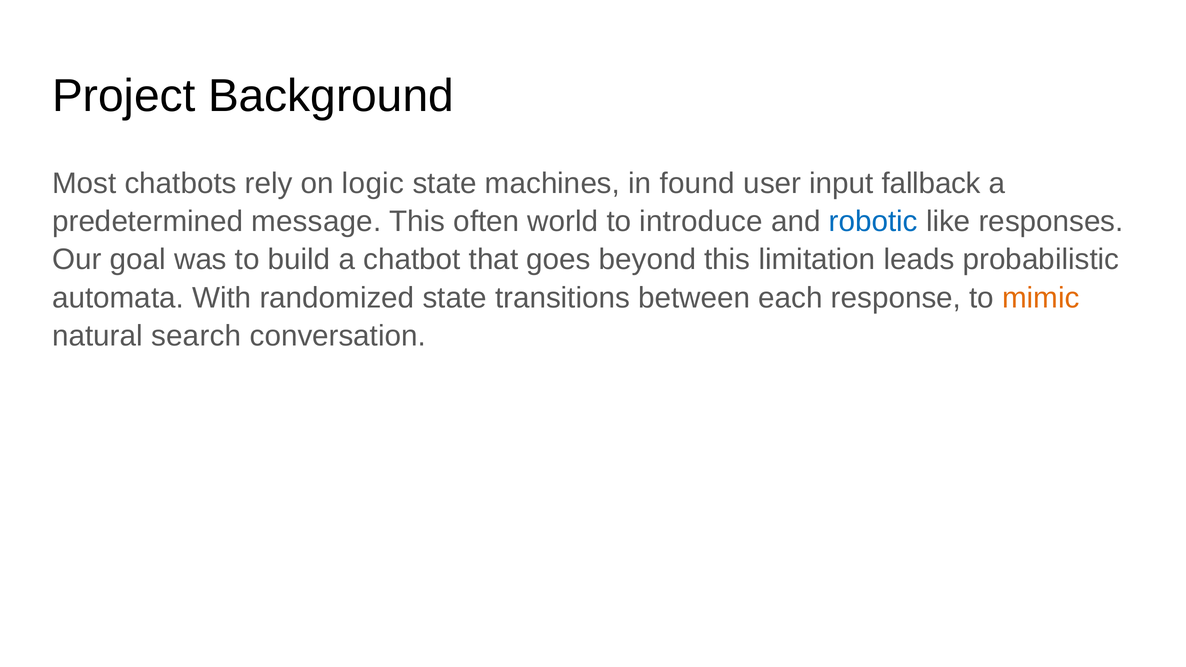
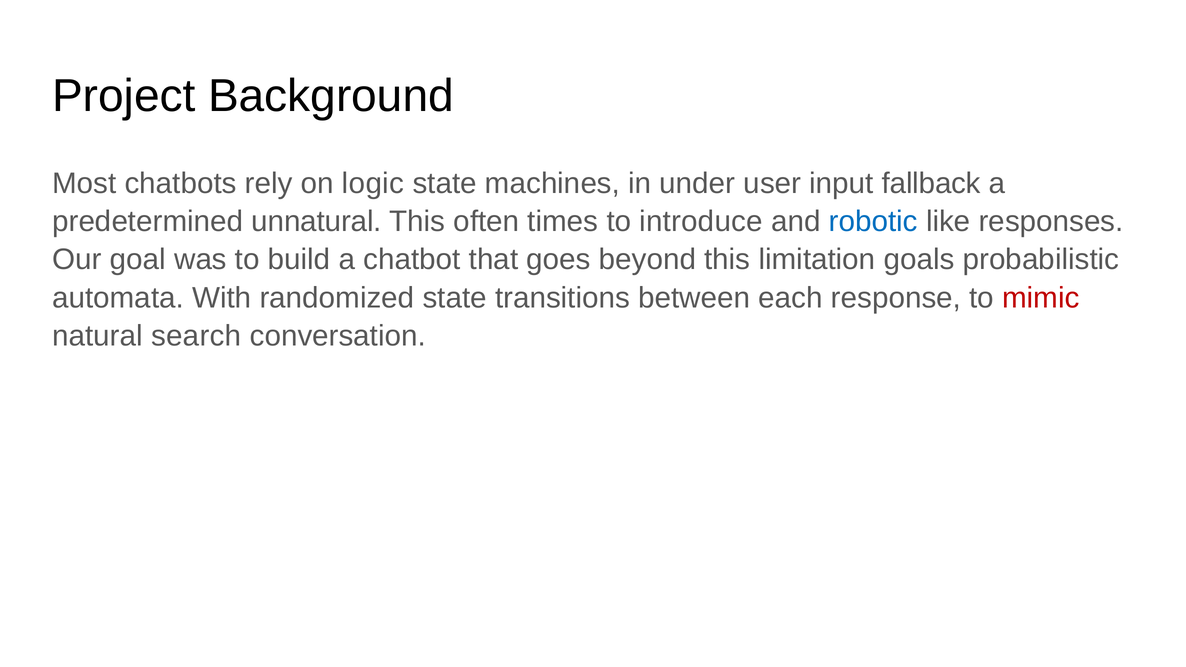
found: found -> under (697, 183)
message: message -> unnatural (317, 222)
world: world -> times (563, 222)
leads: leads -> goals (919, 260)
mimic colour: orange -> red (1041, 298)
